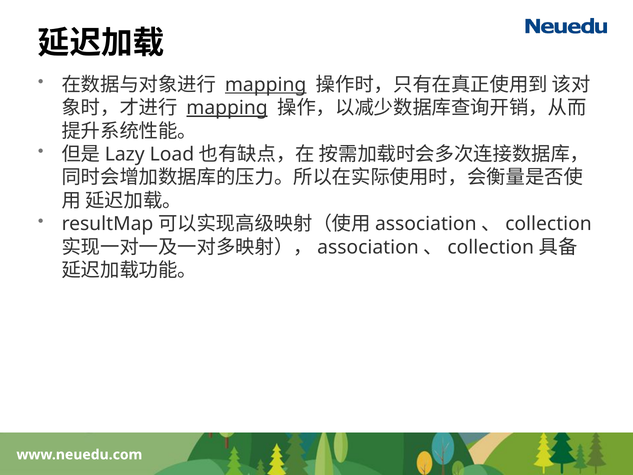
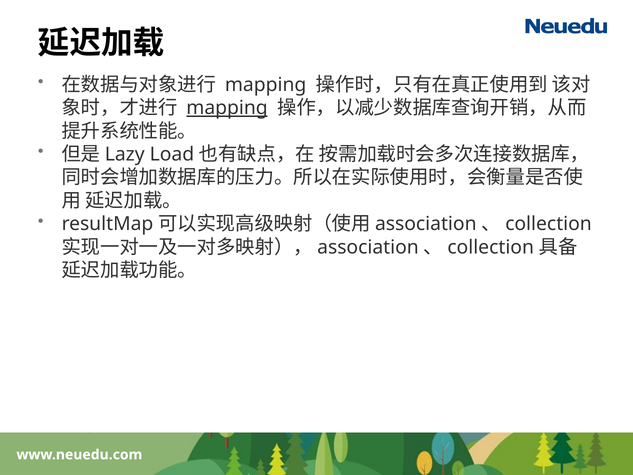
mapping underline: present -> none (266, 85)
